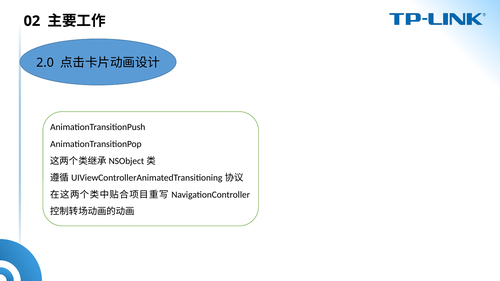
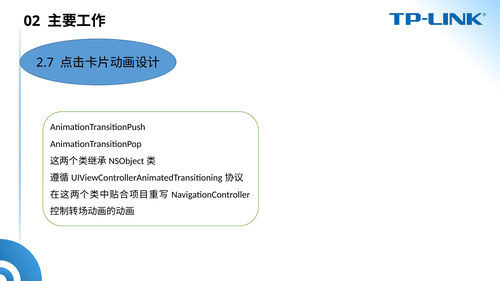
2.0: 2.0 -> 2.7 (45, 63)
